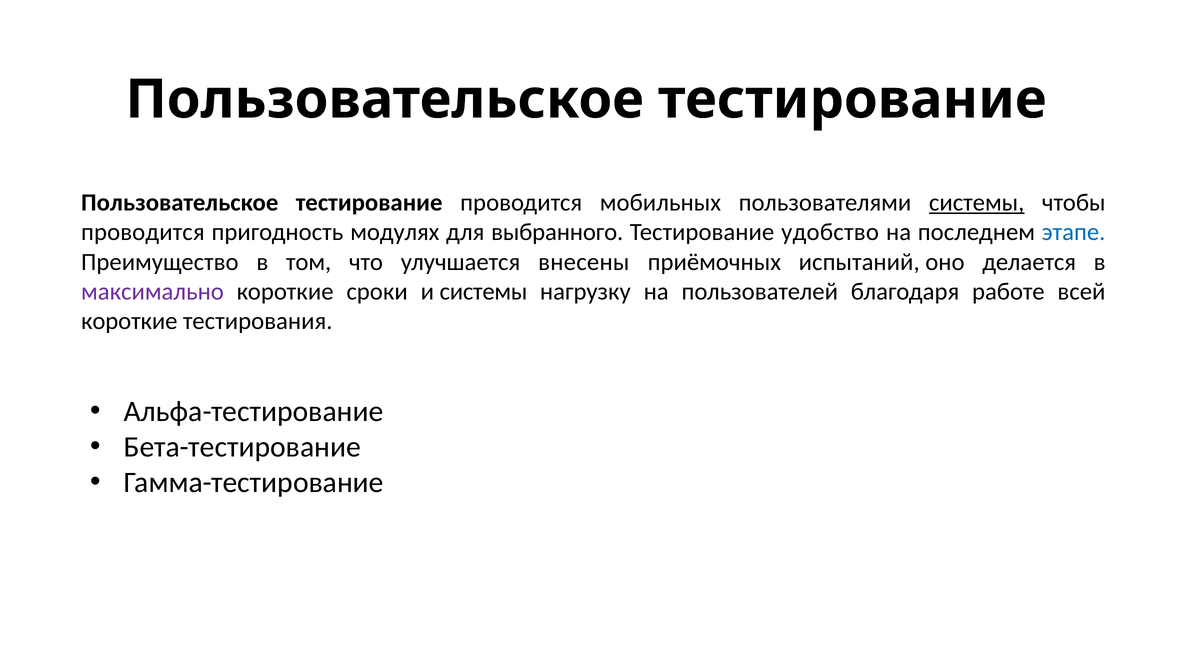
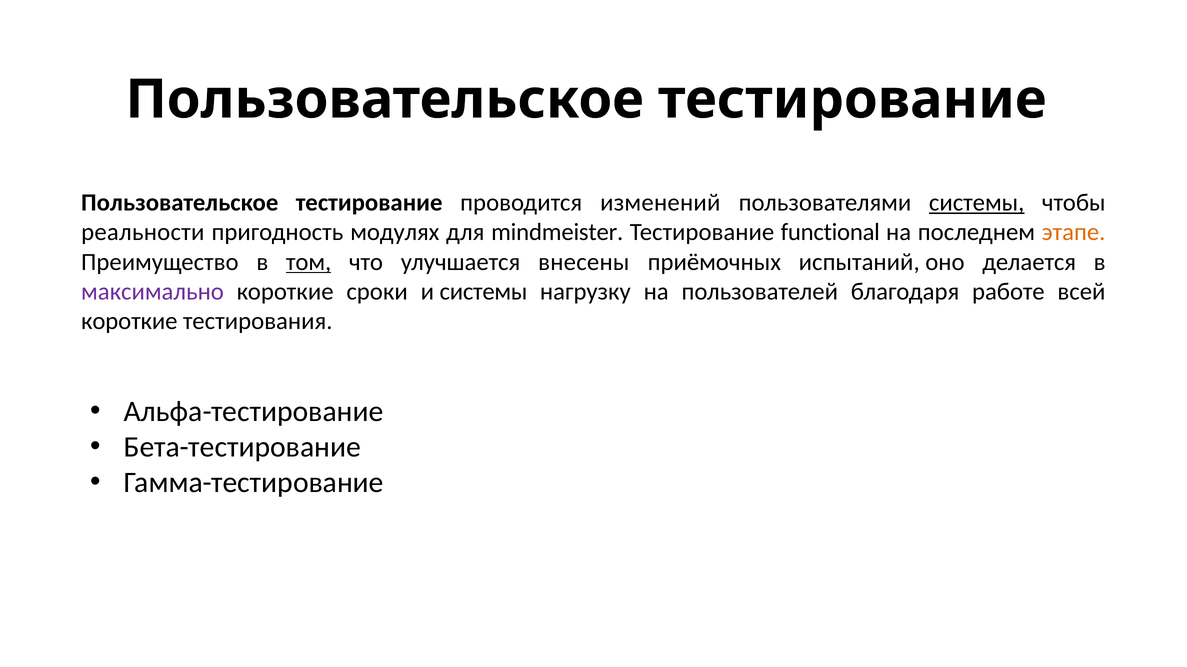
мобильных: мобильных -> изменений (660, 203)
проводится: проводится -> реальности (143, 232)
выбранного: выбранного -> mindmeister (557, 232)
удобство: удобство -> functional (830, 232)
этапе colour: blue -> orange (1074, 232)
том underline: none -> present (309, 262)
